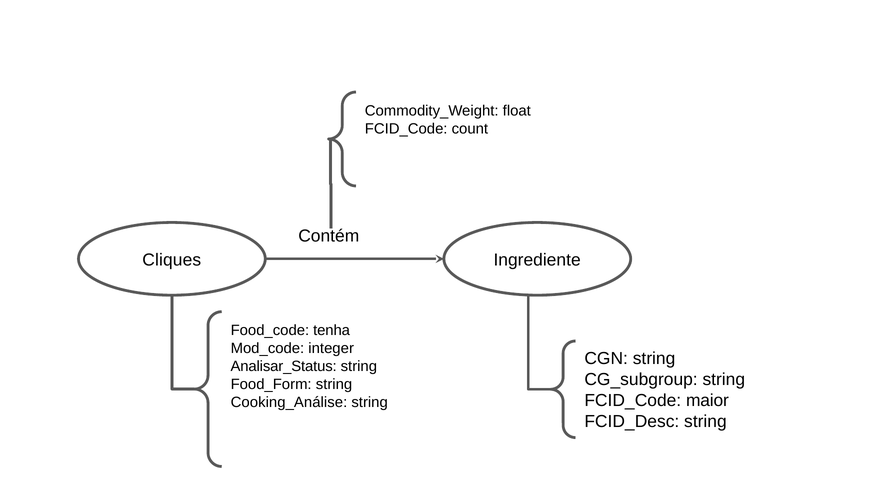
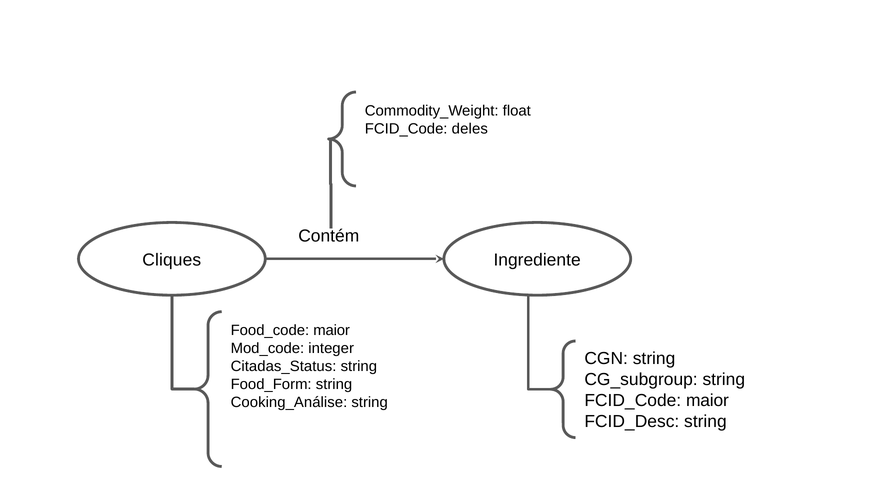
count: count -> deles (470, 129)
Food_code tenha: tenha -> maior (332, 331)
Analisar_Status: Analisar_Status -> Citadas_Status (284, 367)
